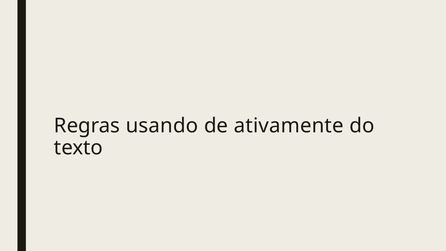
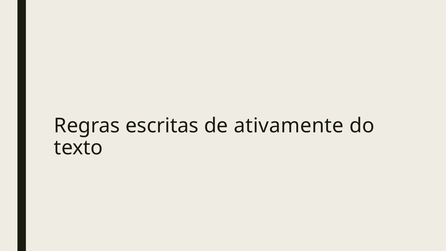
usando: usando -> escritas (162, 126)
